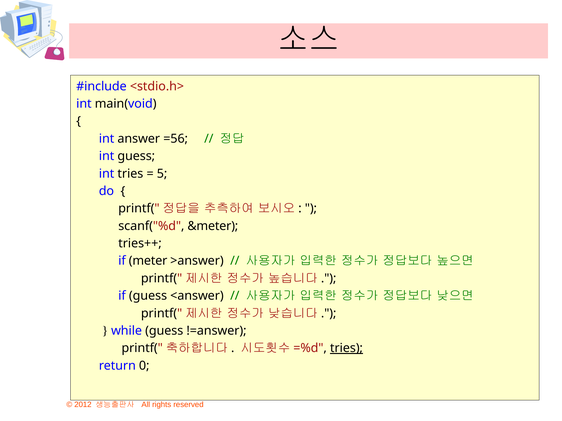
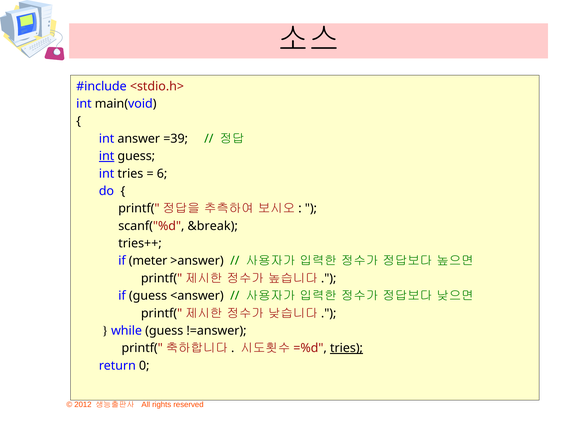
=56: =56 -> =39 (176, 139)
int underline: none -> present (107, 156)
5: 5 -> 6 (162, 174)
&meter: &meter -> &break (213, 226)
